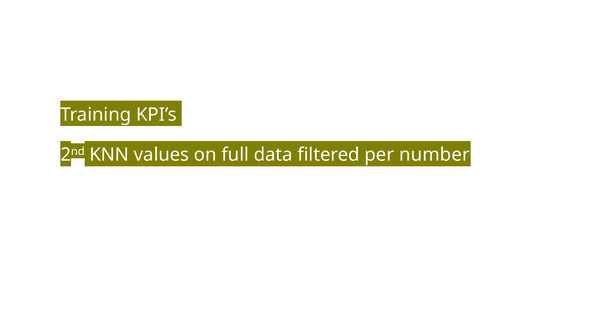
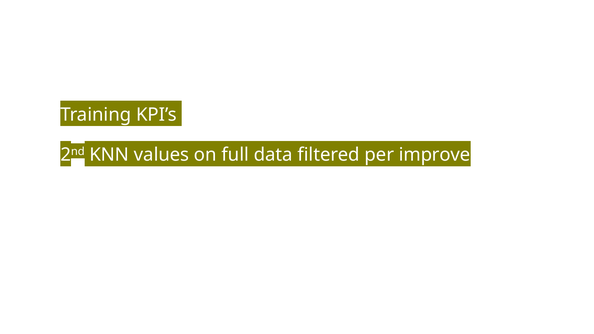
number: number -> improve (435, 155)
